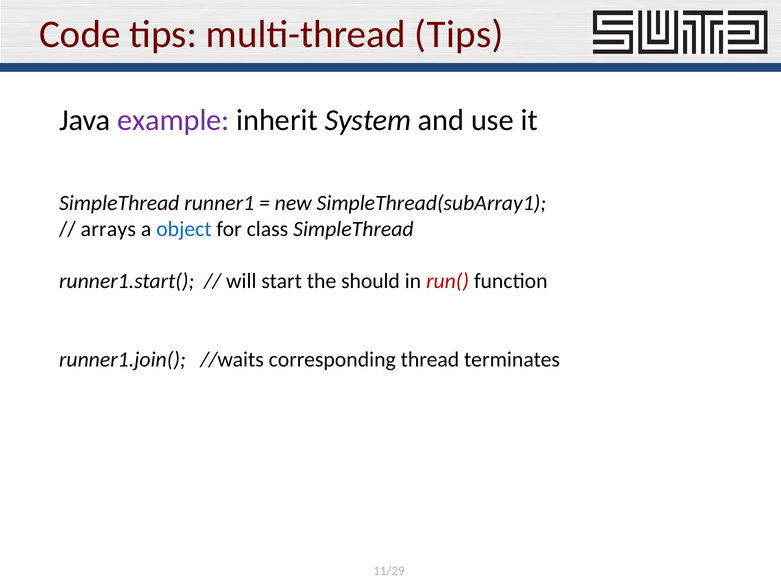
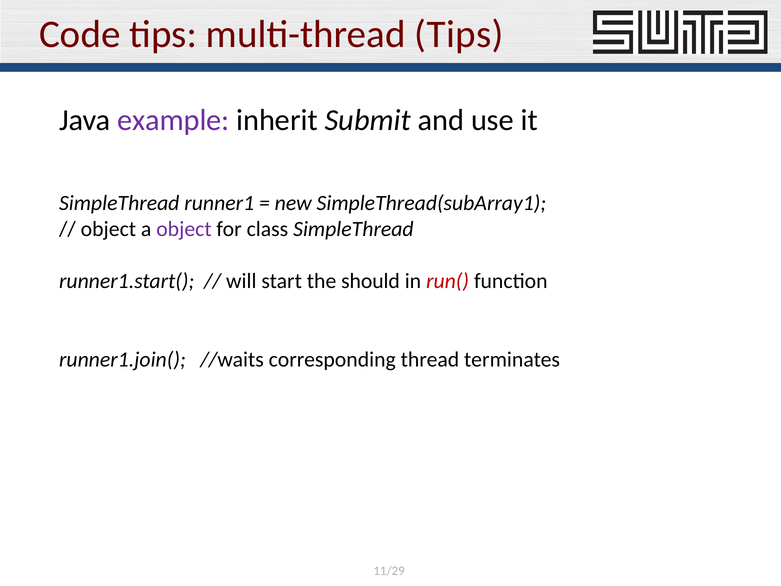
System: System -> Submit (368, 120)
arrays: arrays -> object (108, 229)
object colour: blue -> purple (184, 229)
